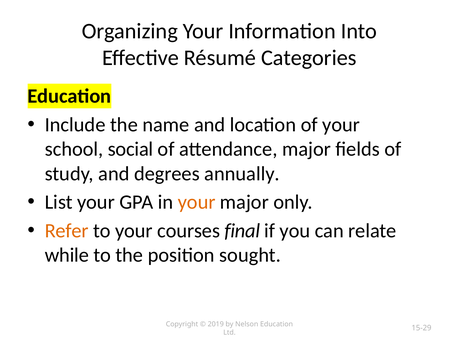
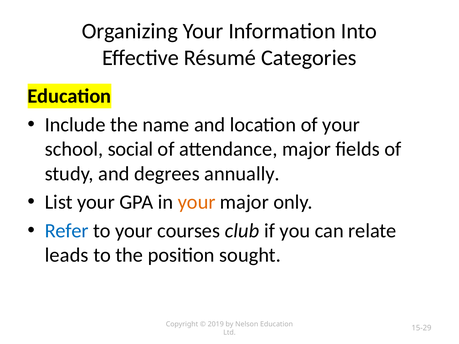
Refer colour: orange -> blue (67, 231)
final: final -> club (242, 231)
while: while -> leads (67, 255)
